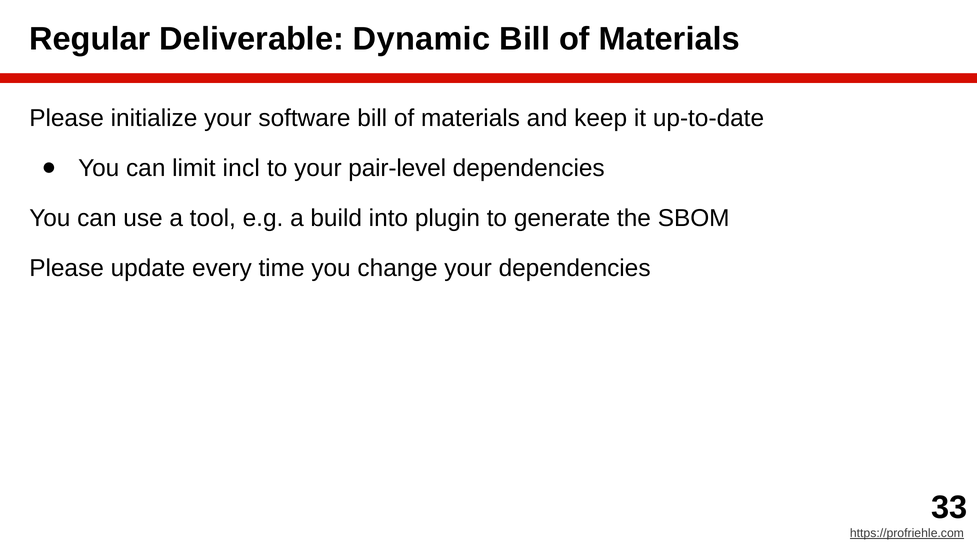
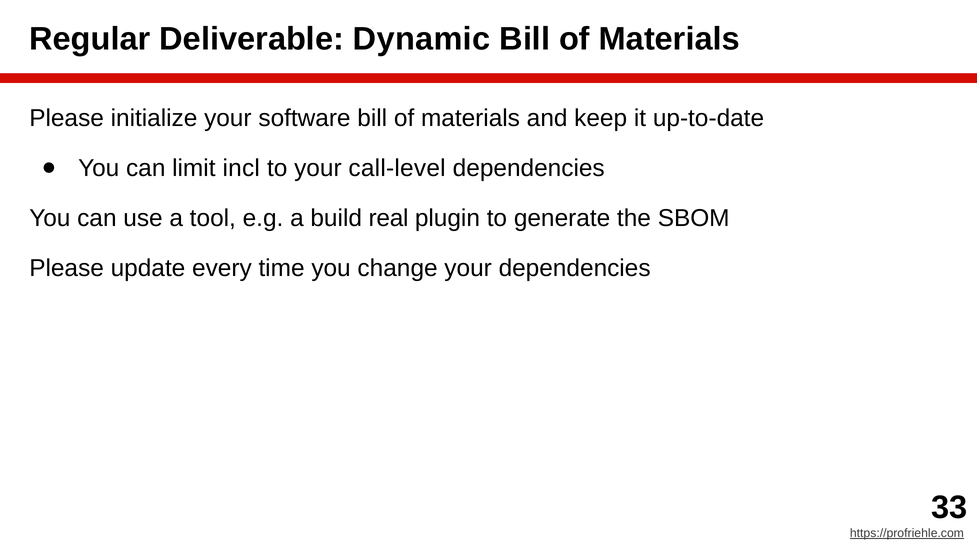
pair-level: pair-level -> call-level (397, 168)
into: into -> real (389, 218)
